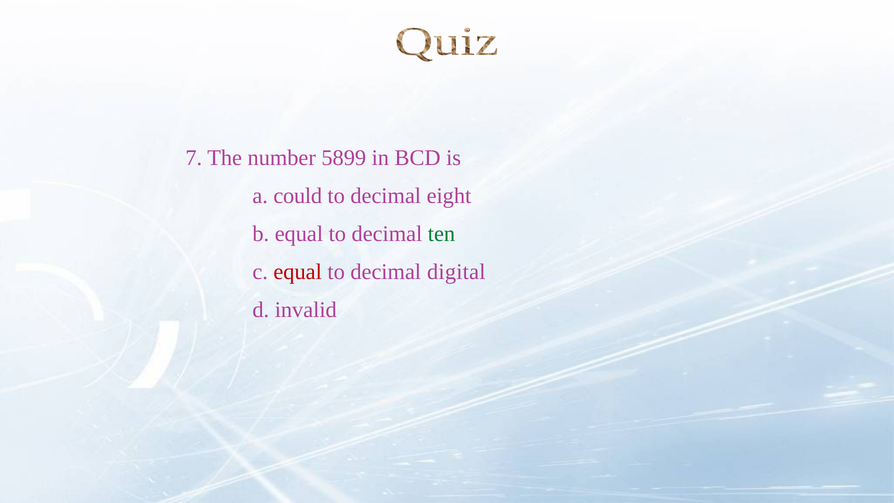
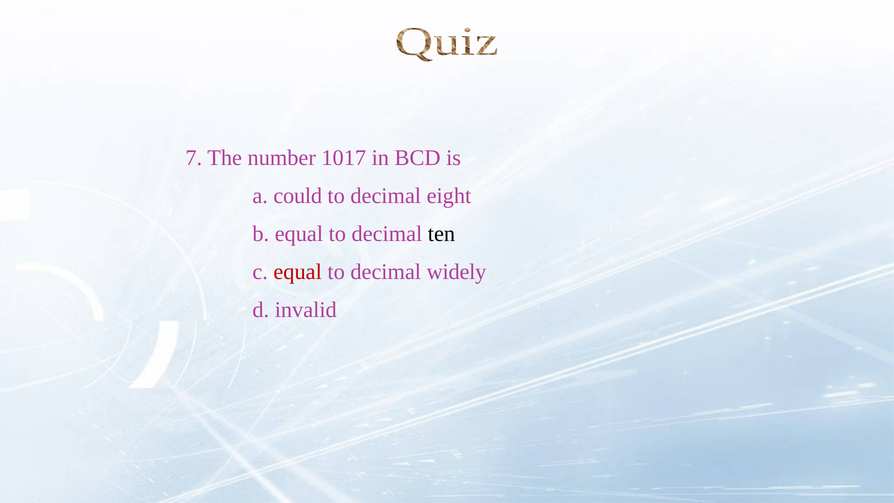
5899: 5899 -> 1017 (344, 158)
ten colour: green -> black (441, 234)
digital: digital -> widely (456, 272)
